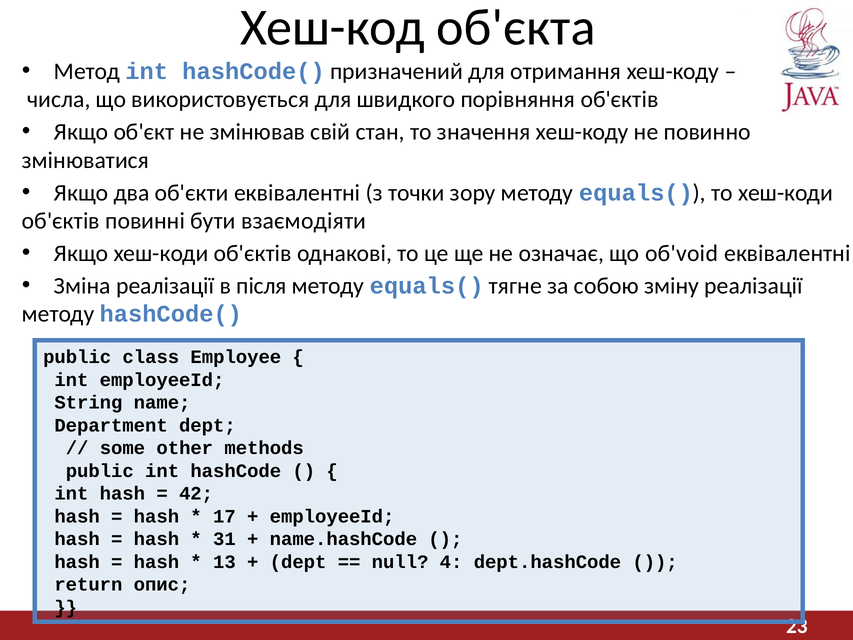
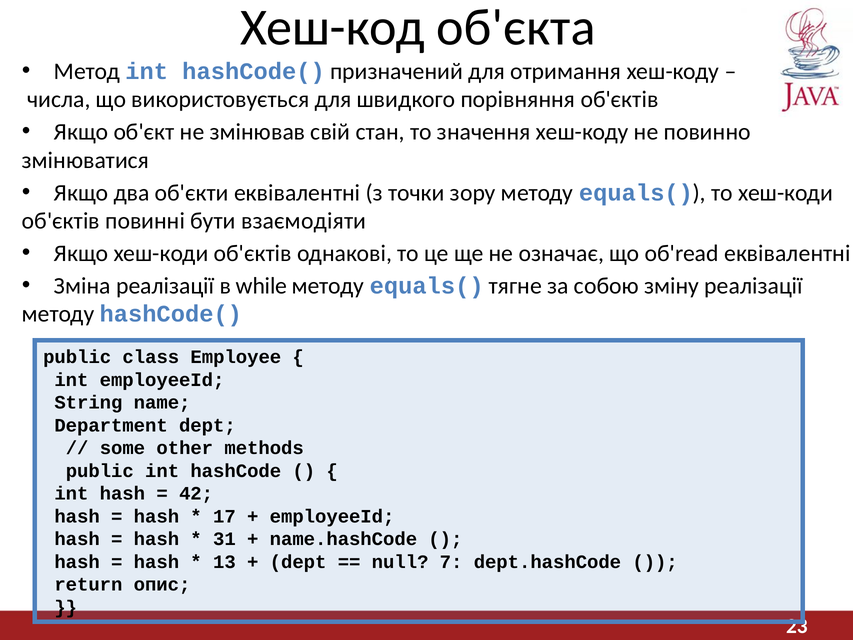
об'void: об'void -> об'read (682, 253)
після: після -> while (262, 286)
4: 4 -> 7 (451, 562)
